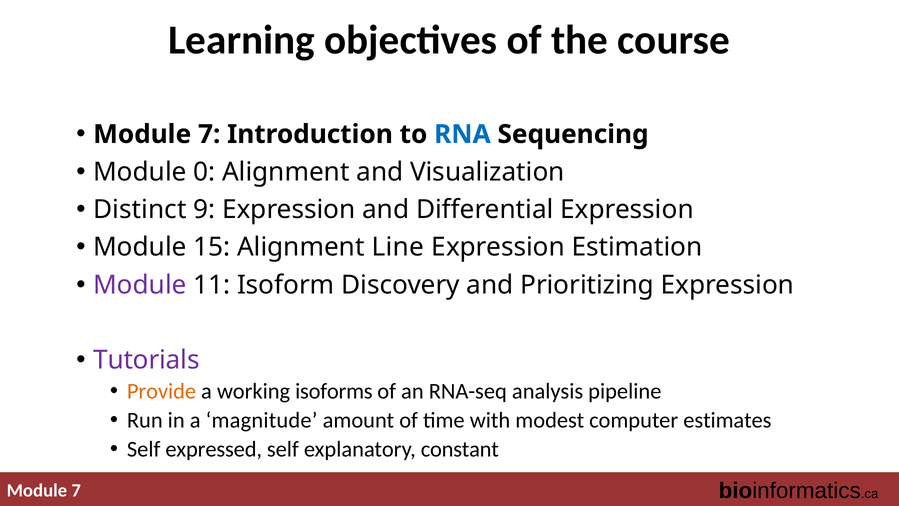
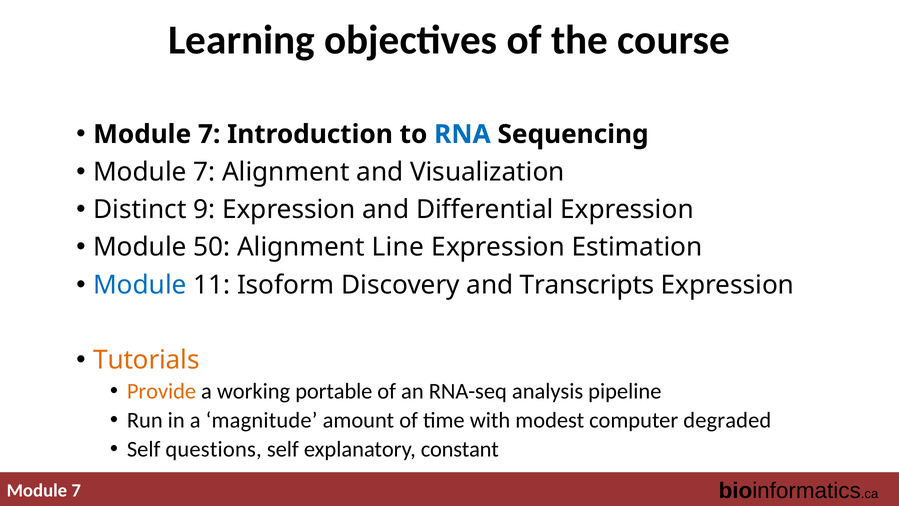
0: 0 -> 7 (204, 172)
15: 15 -> 50 (212, 247)
Module colour: purple -> blue (140, 285)
Prioritizing: Prioritizing -> Transcripts (587, 285)
Tutorials colour: purple -> orange (146, 360)
isoforms: isoforms -> portable (334, 391)
estimates: estimates -> degraded (727, 420)
expressed: expressed -> questions (214, 449)
